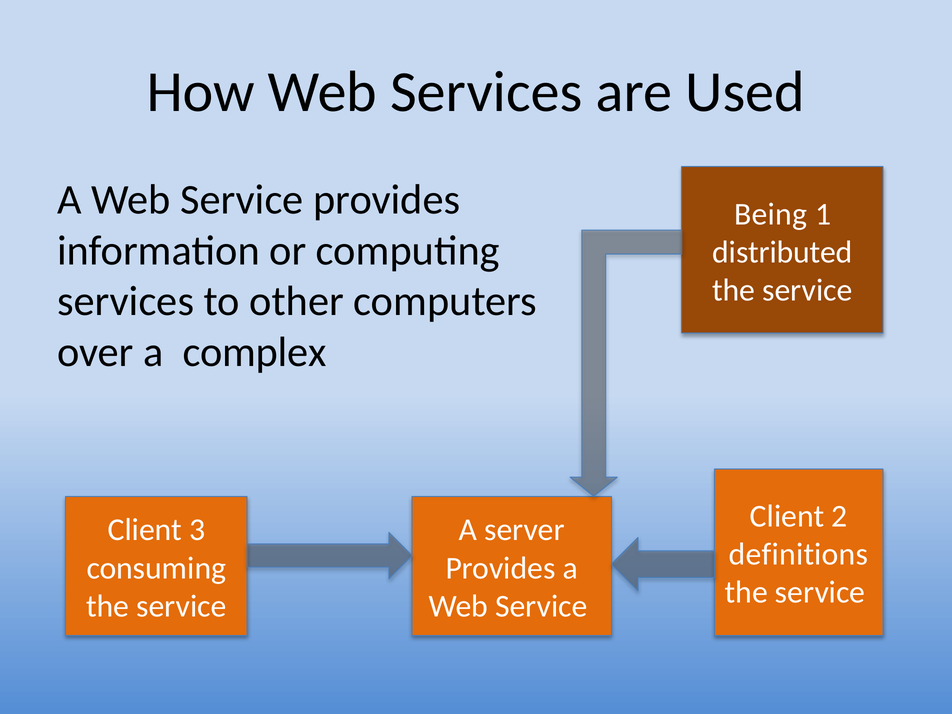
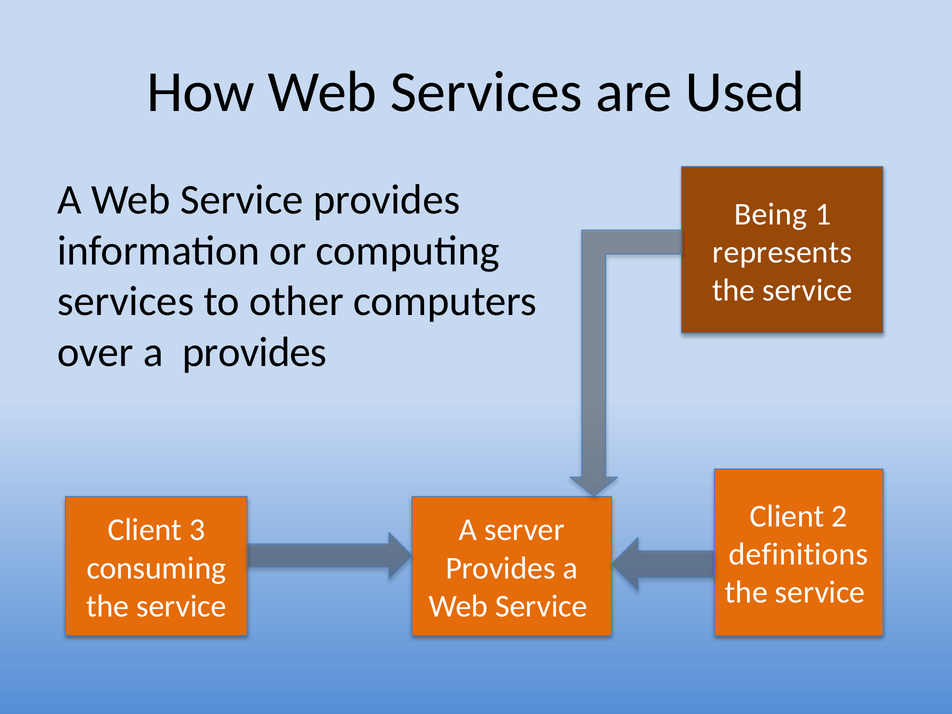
distributed: distributed -> represents (782, 252)
a complex: complex -> provides (255, 352)
